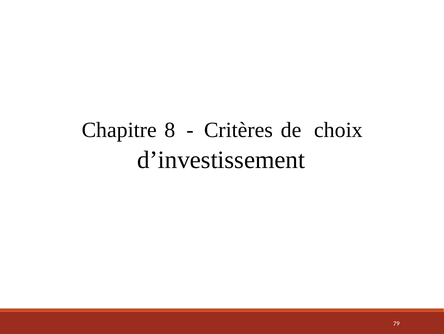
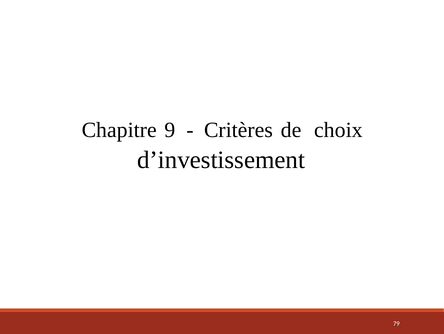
8: 8 -> 9 (170, 130)
